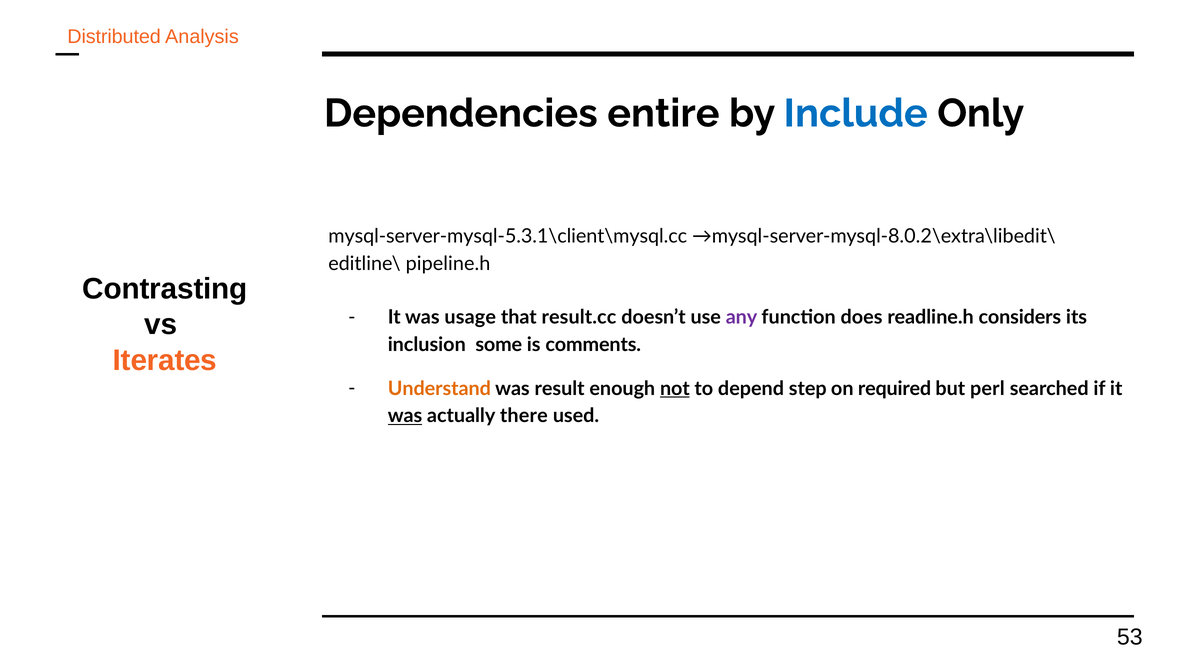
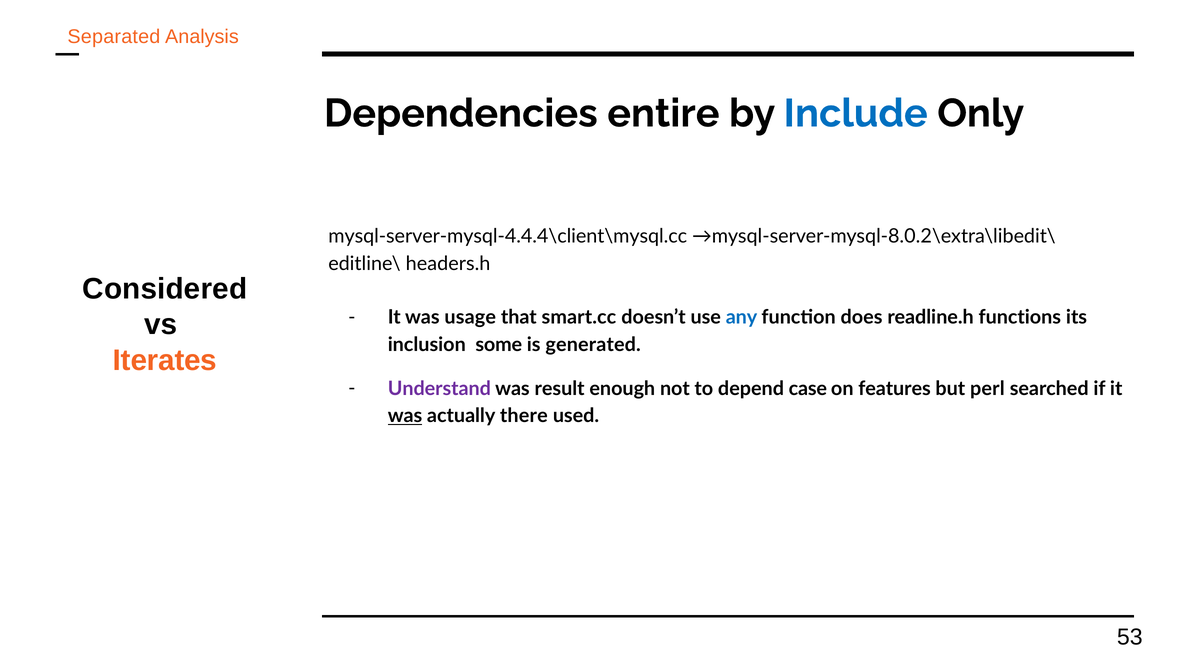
Distributed: Distributed -> Separated (114, 37)
mysql-server-mysql-5.3.1\client\mysql.cc: mysql-server-mysql-5.3.1\client\mysql.cc -> mysql-server-mysql-4.4.4\client\mysql.cc (508, 236)
pipeline.h: pipeline.h -> headers.h (448, 264)
Contrasting: Contrasting -> Considered (165, 289)
result.cc: result.cc -> smart.cc (579, 317)
any colour: purple -> blue (742, 317)
considers: considers -> functions (1020, 317)
comments: comments -> generated (593, 345)
Understand colour: orange -> purple (439, 389)
not underline: present -> none (675, 389)
step: step -> case (808, 389)
required: required -> features (895, 389)
